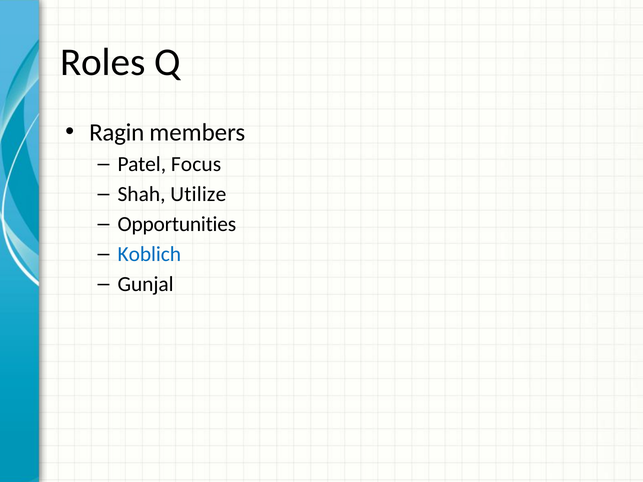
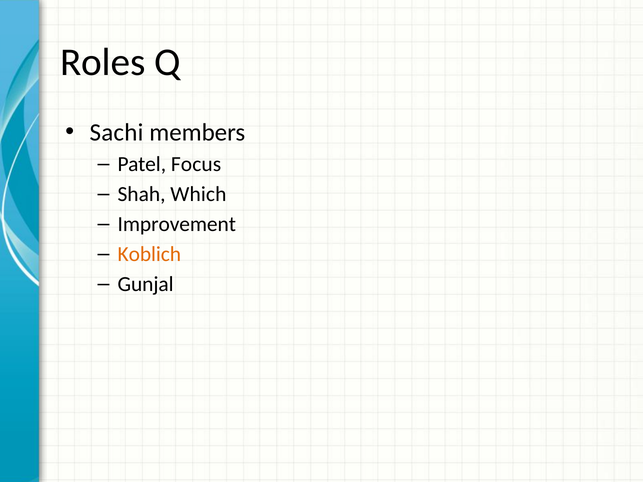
Ragin: Ragin -> Sachi (116, 132)
Utilize: Utilize -> Which (198, 194)
Opportunities: Opportunities -> Improvement (177, 224)
Koblich colour: blue -> orange (149, 254)
